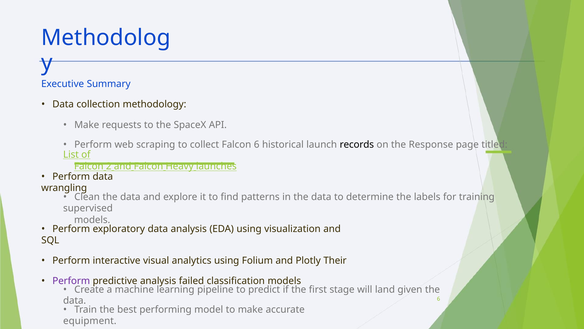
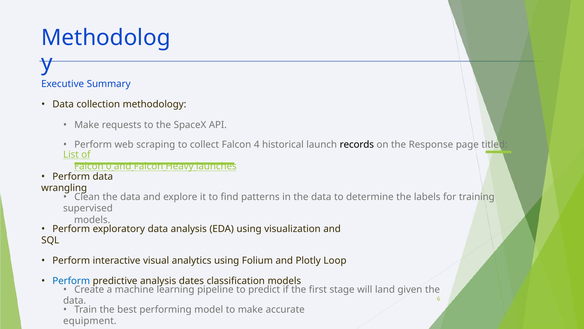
Falcon 6: 6 -> 4 (257, 145)
2: 2 -> 0 (109, 166)
Their: Their -> Loop (335, 260)
Perform colour: purple -> blue (71, 280)
failed: failed -> dates (191, 280)
